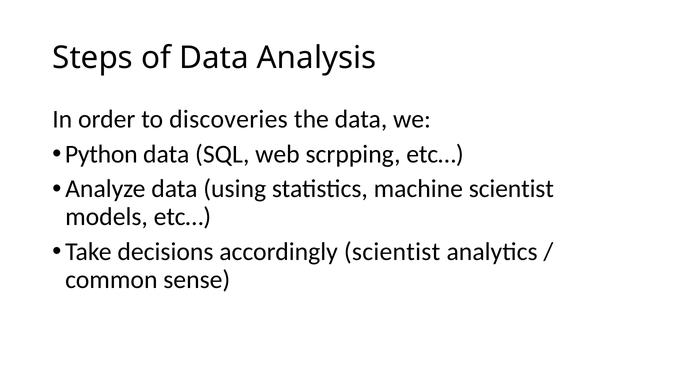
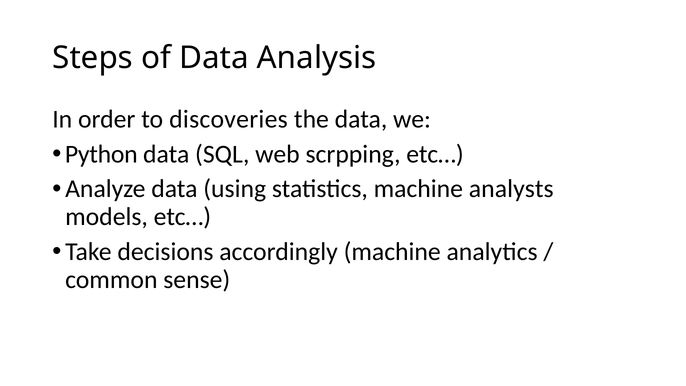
machine scientist: scientist -> analysts (511, 189)
accordingly scientist: scientist -> machine (392, 252)
